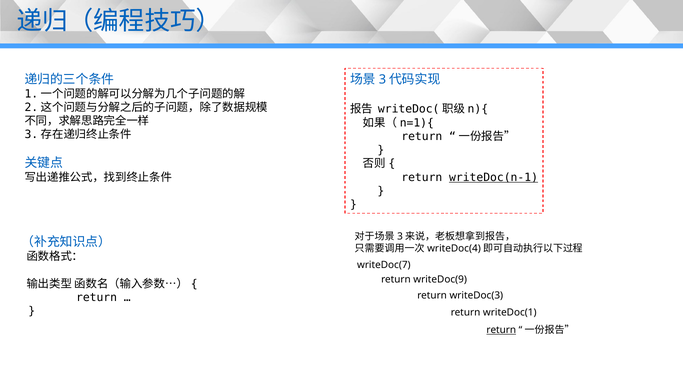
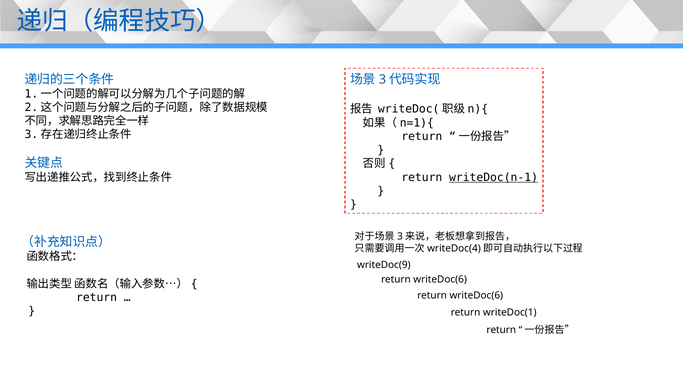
writeDoc(7: writeDoc(7 -> writeDoc(9 (384, 265)
writeDoc(9: writeDoc(9 -> writeDoc(6 (440, 280)
writeDoc(3: writeDoc(3 -> writeDoc(6 (476, 296)
return underline: present -> none (501, 330)
